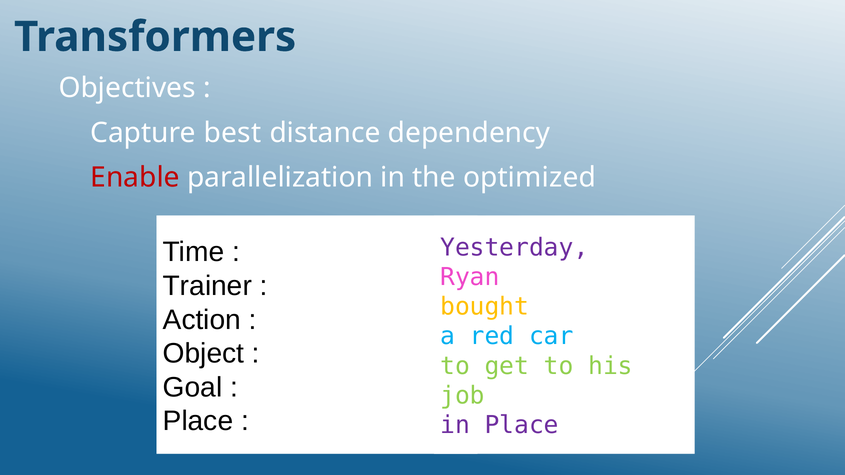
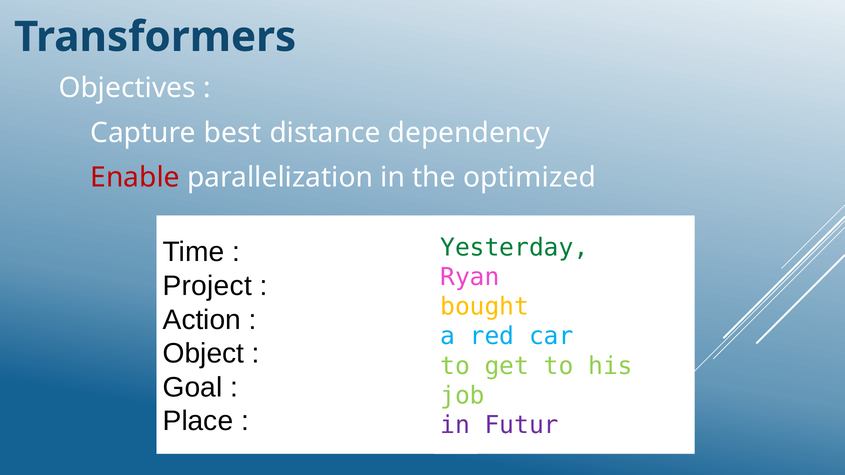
Yesterday colour: purple -> green (514, 248)
Trainer: Trainer -> Project (207, 286)
in Place: Place -> Futur (522, 425)
